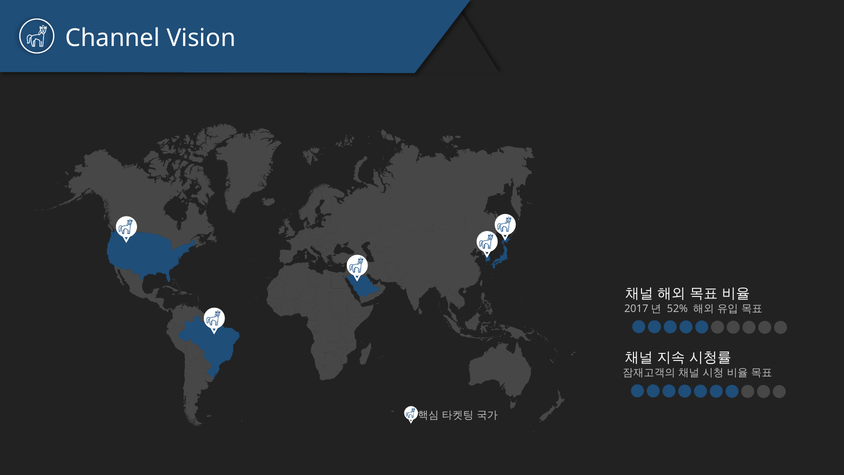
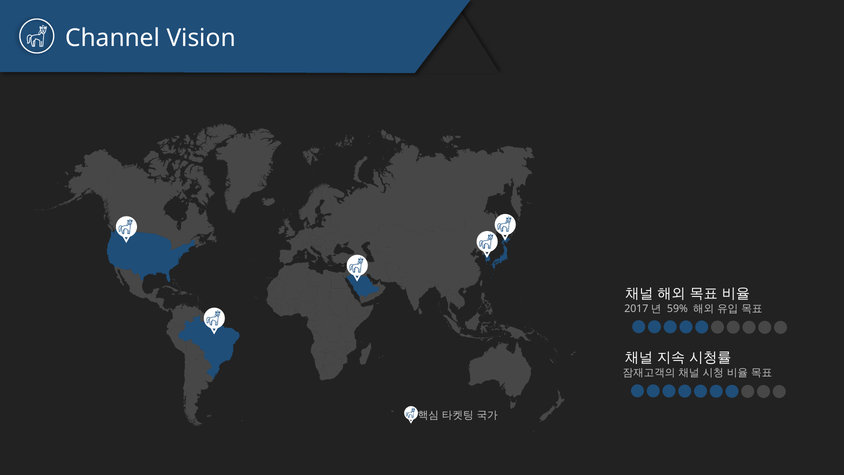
52%: 52% -> 59% (677, 309)
